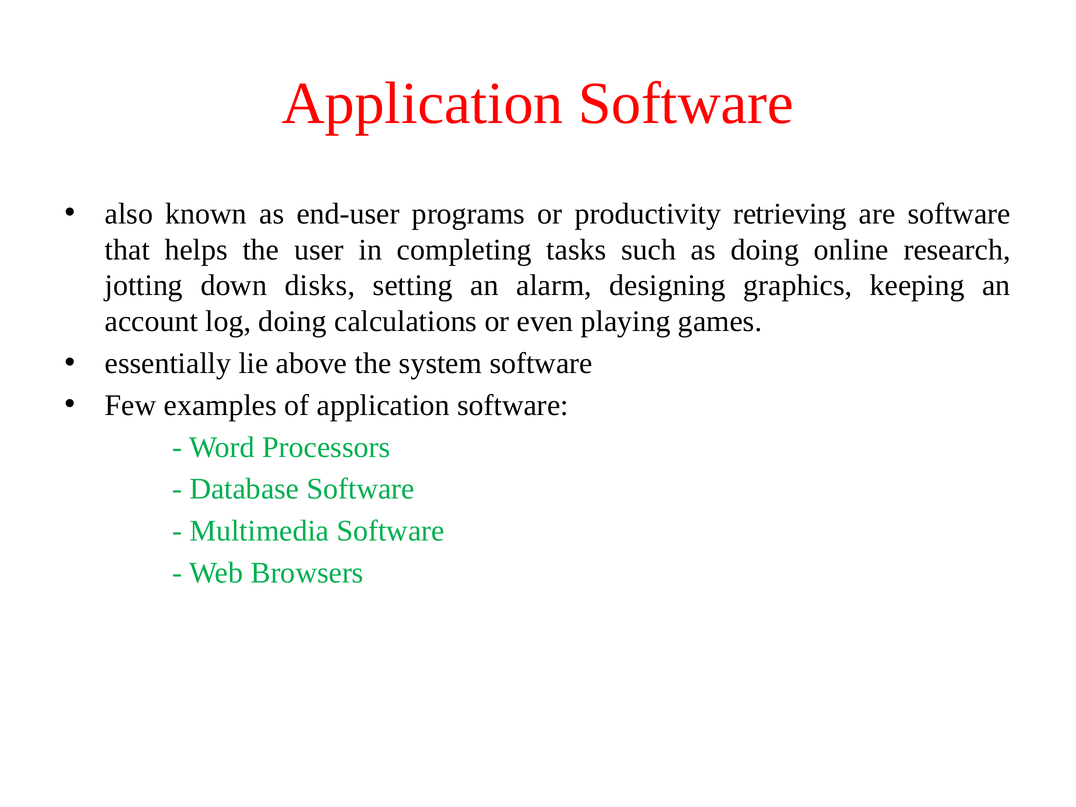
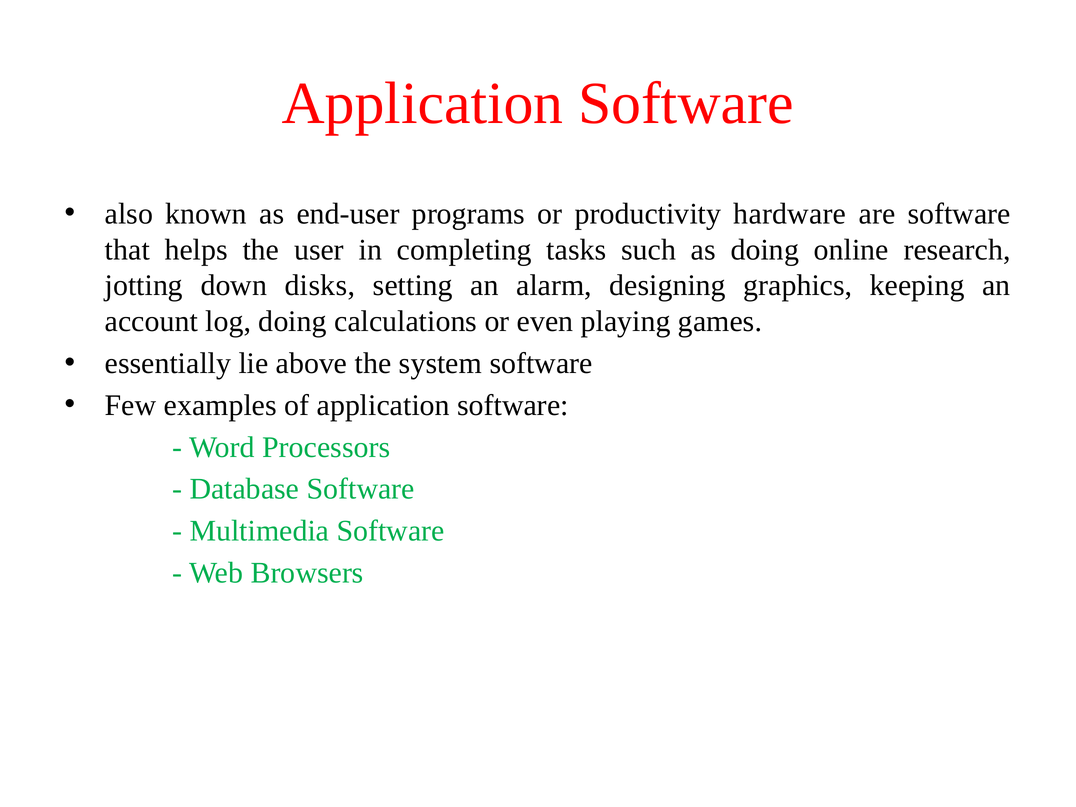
retrieving: retrieving -> hardware (790, 214)
